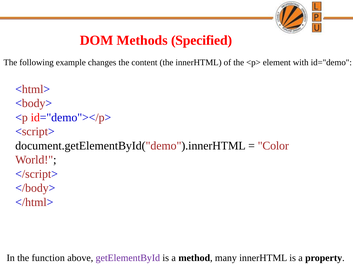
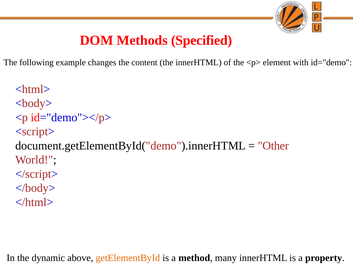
Color: Color -> Other (273, 146)
function: function -> dynamic (48, 258)
getElementById colour: purple -> orange (128, 258)
